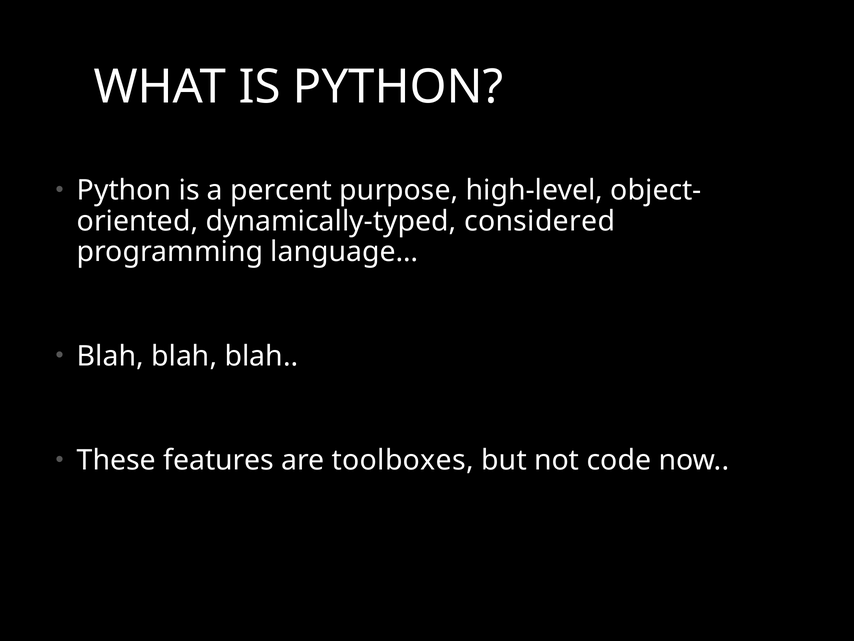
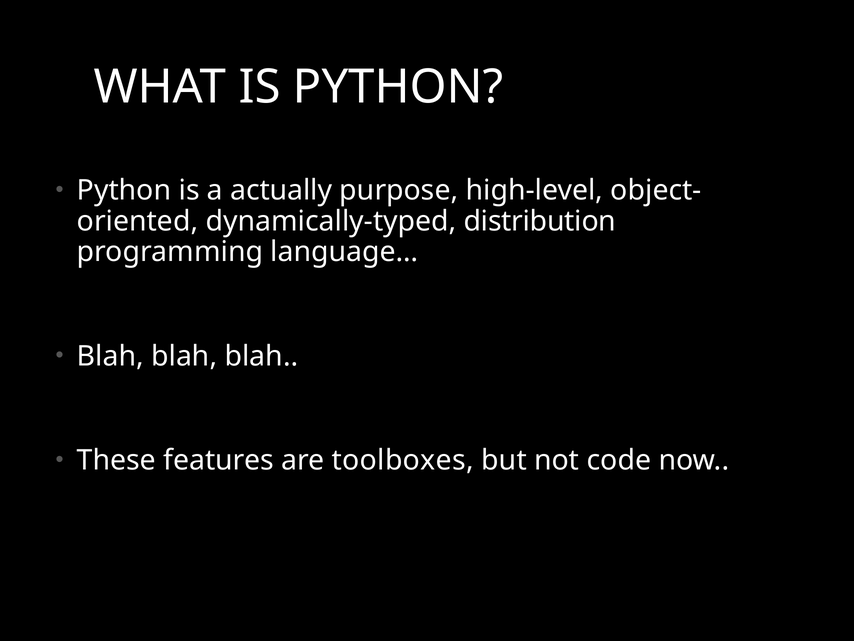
percent: percent -> actually (281, 190)
considered: considered -> distribution (540, 221)
